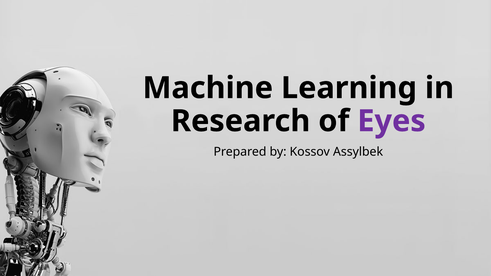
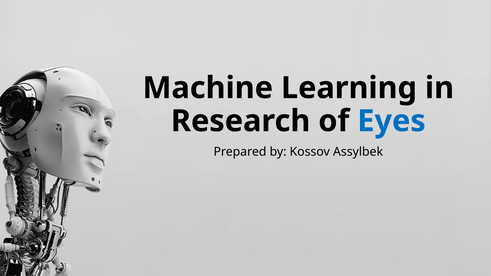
Eyes colour: purple -> blue (392, 121)
